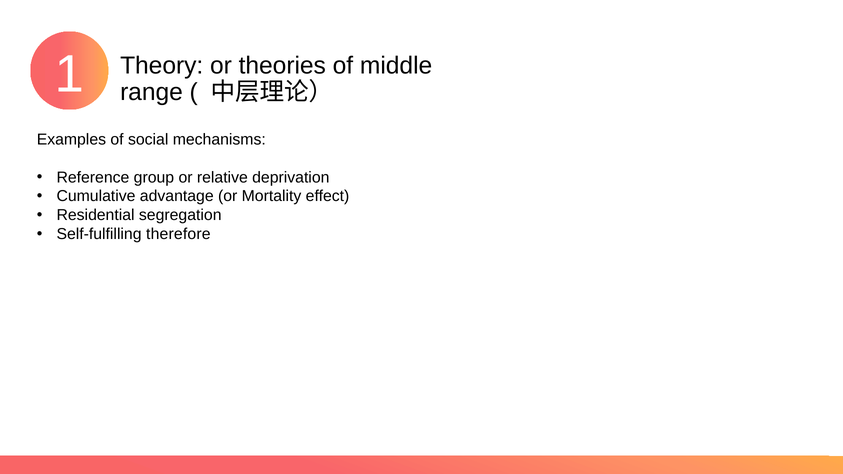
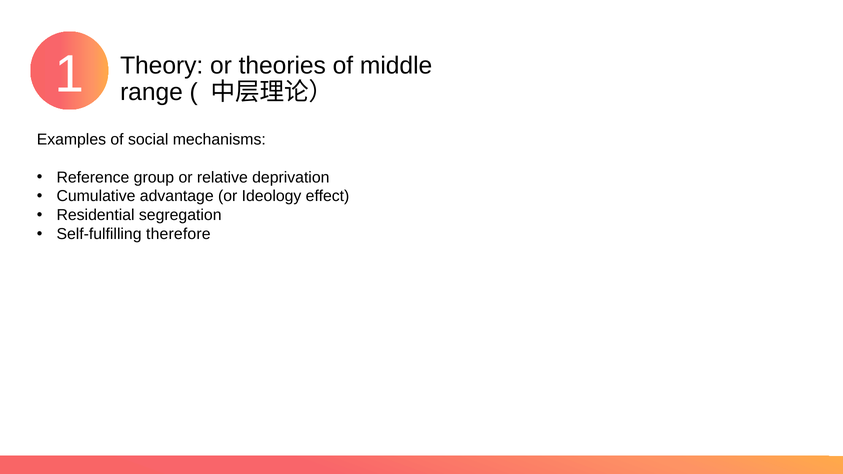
Mortality: Mortality -> Ideology (272, 196)
